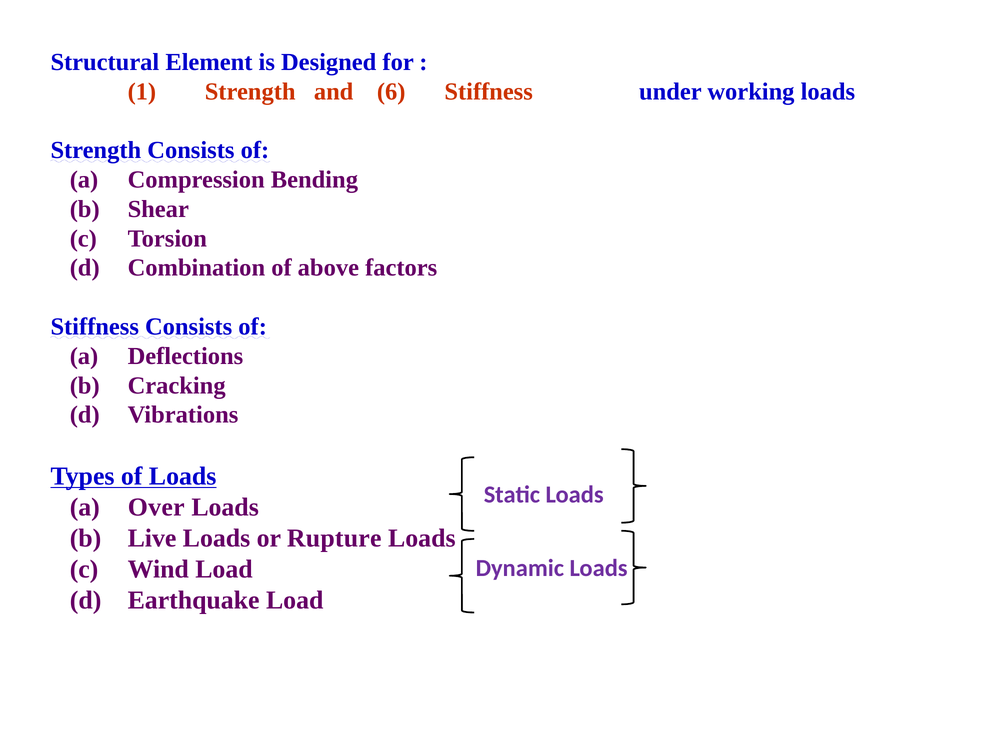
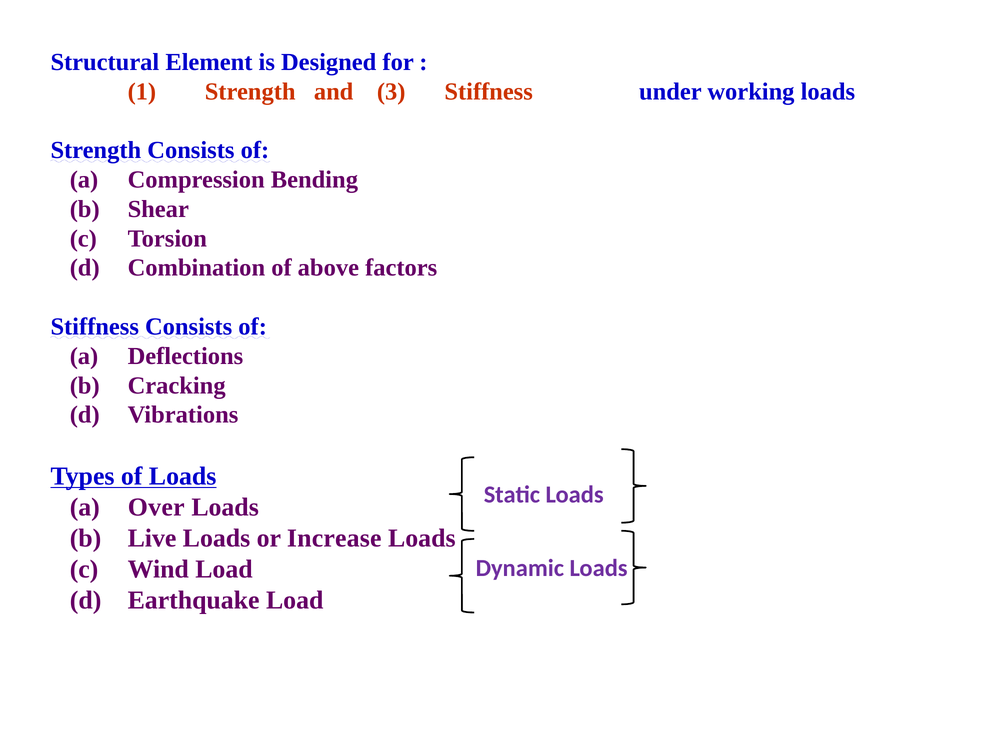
6: 6 -> 3 (391, 92)
Rupture: Rupture -> Increase (334, 539)
